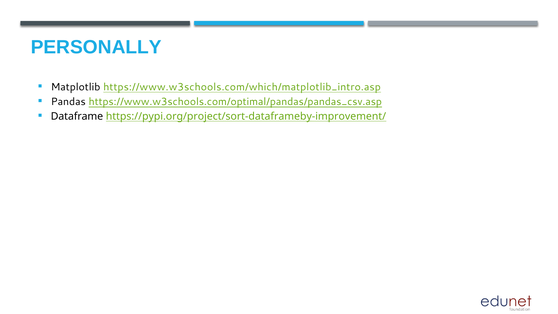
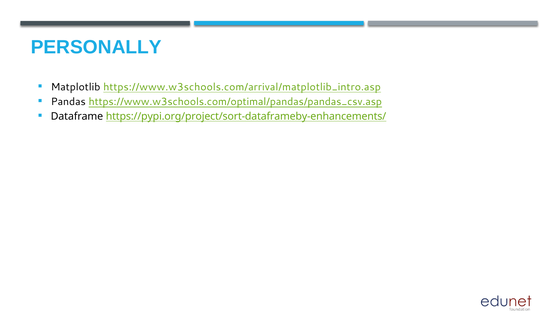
https://www.w3schools.com/which/matplotlib_intro.asp: https://www.w3schools.com/which/matplotlib_intro.asp -> https://www.w3schools.com/arrival/matplotlib_intro.asp (242, 87)
https://pypi.org/project/sort-dataframeby-improvement/: https://pypi.org/project/sort-dataframeby-improvement/ -> https://pypi.org/project/sort-dataframeby-enhancements/ (246, 116)
